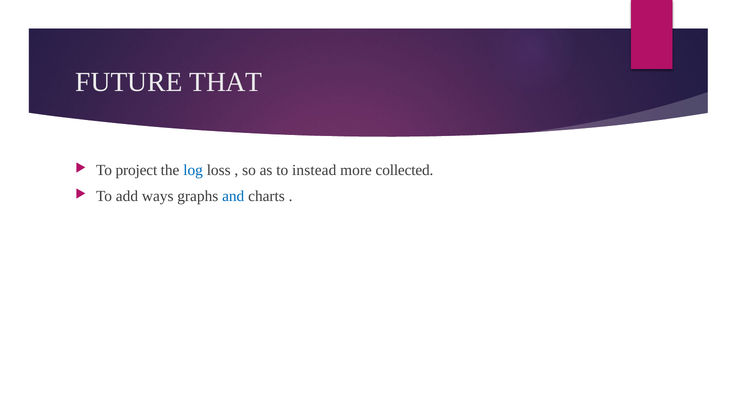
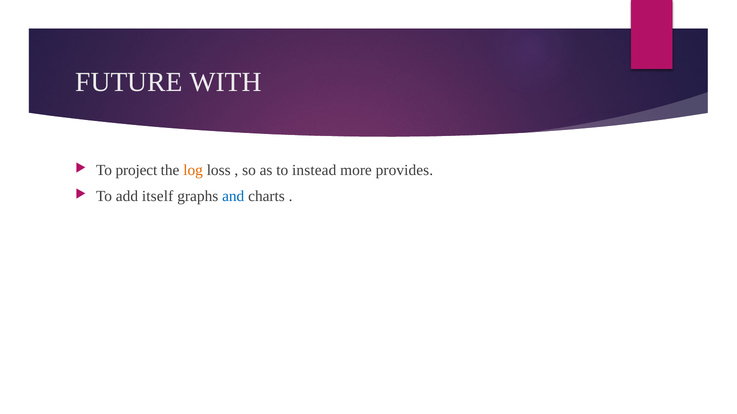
THAT: THAT -> WITH (226, 82)
log colour: blue -> orange (193, 170)
collected: collected -> provides (404, 170)
ways: ways -> itself (158, 197)
